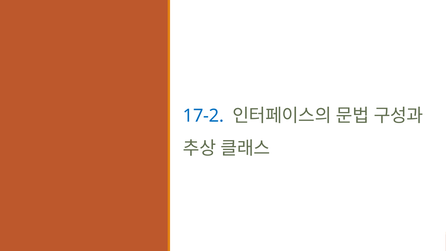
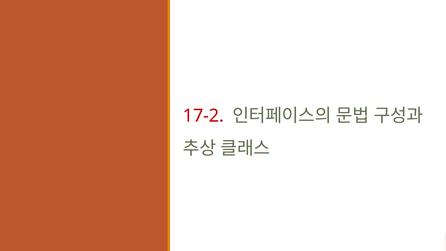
17-2 colour: blue -> red (203, 116)
